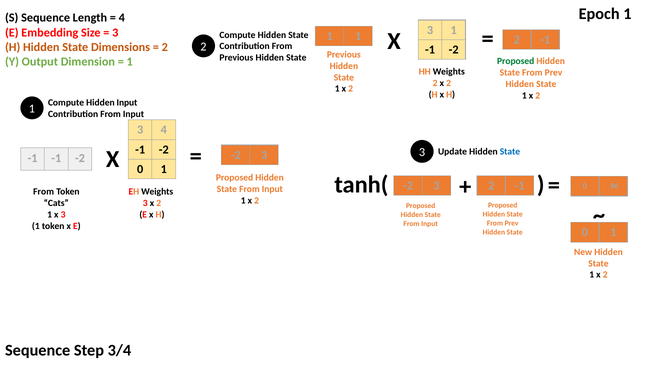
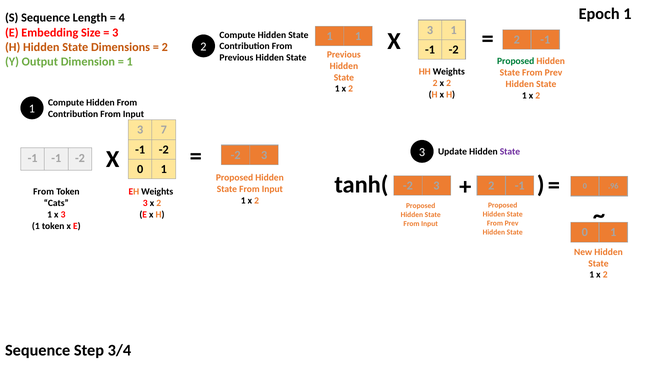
Hidden Input: Input -> From (127, 103)
3 4: 4 -> 7 (164, 130)
State colour: blue -> purple (510, 152)
